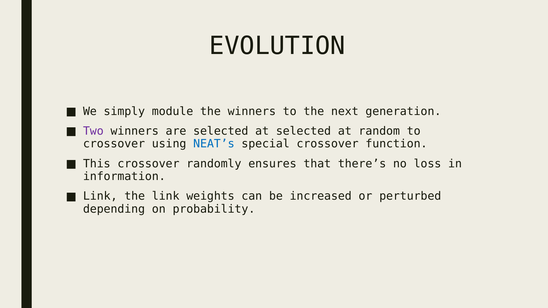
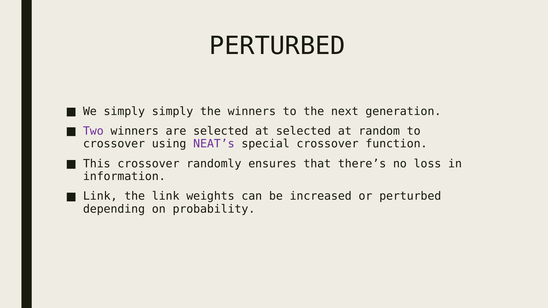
EVOLUTION: EVOLUTION -> PERTURBED (277, 46)
simply module: module -> simply (173, 111)
NEAT’s colour: blue -> purple (214, 144)
